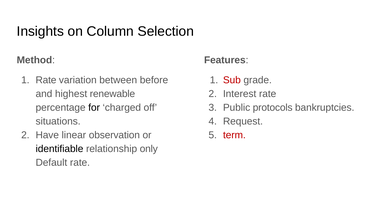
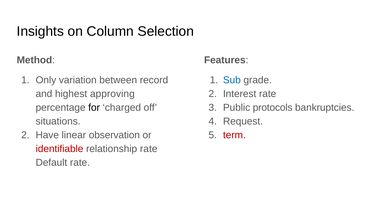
Rate: Rate -> Only (46, 80)
before: before -> record (154, 80)
Sub colour: red -> blue (232, 80)
renewable: renewable -> approving (112, 94)
identifiable colour: black -> red (59, 149)
relationship only: only -> rate (149, 149)
